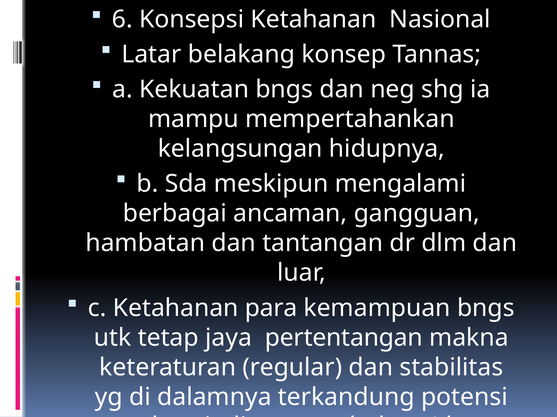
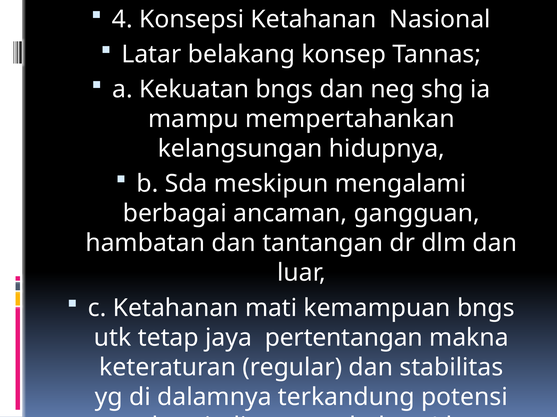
6: 6 -> 4 (122, 19)
para: para -> mati (271, 308)
